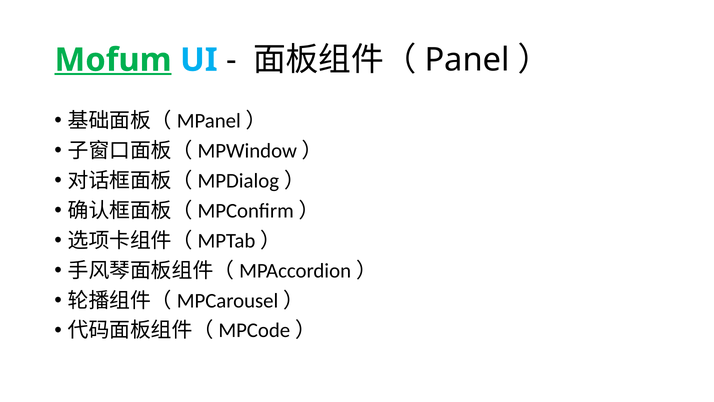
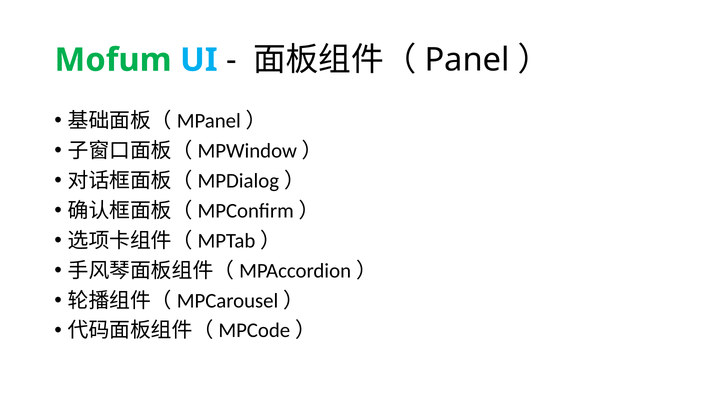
Mofum underline: present -> none (113, 60)
